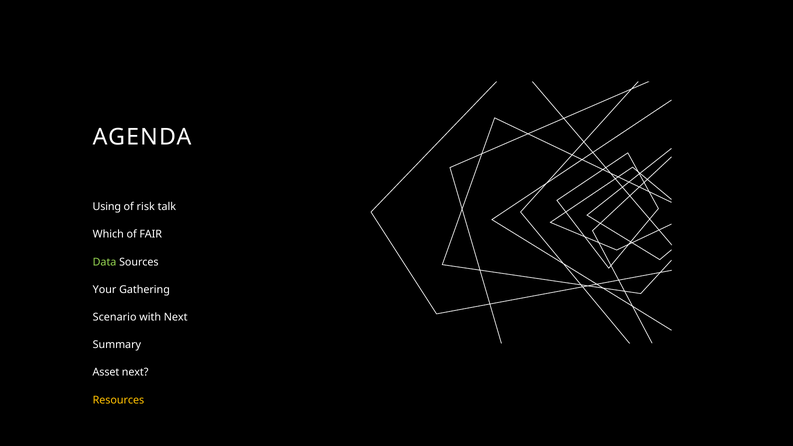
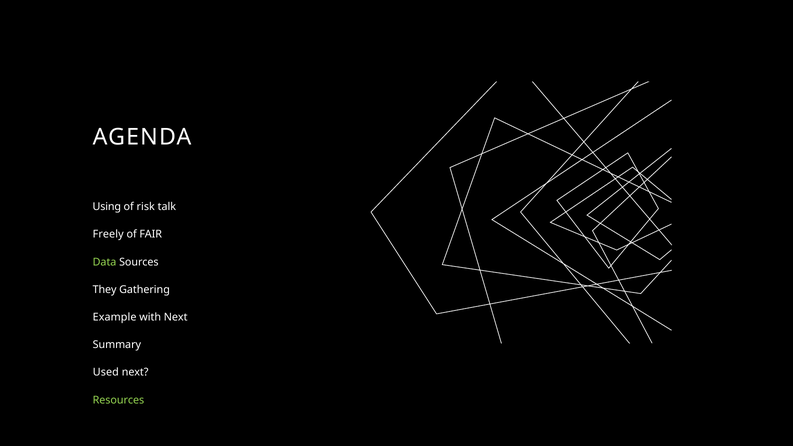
Which: Which -> Freely (108, 234)
Your: Your -> They (105, 290)
Scenario: Scenario -> Example (115, 317)
Asset: Asset -> Used (106, 372)
Resources colour: yellow -> light green (118, 400)
